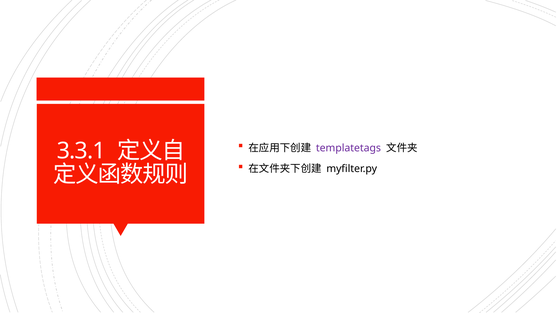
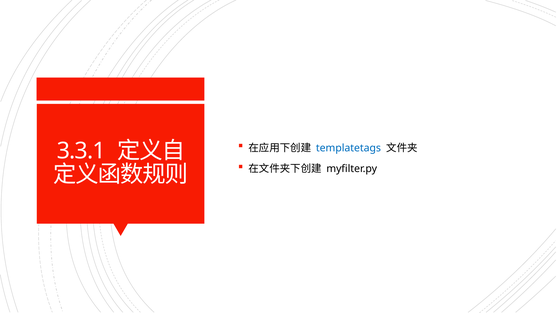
templatetags colour: purple -> blue (348, 148)
